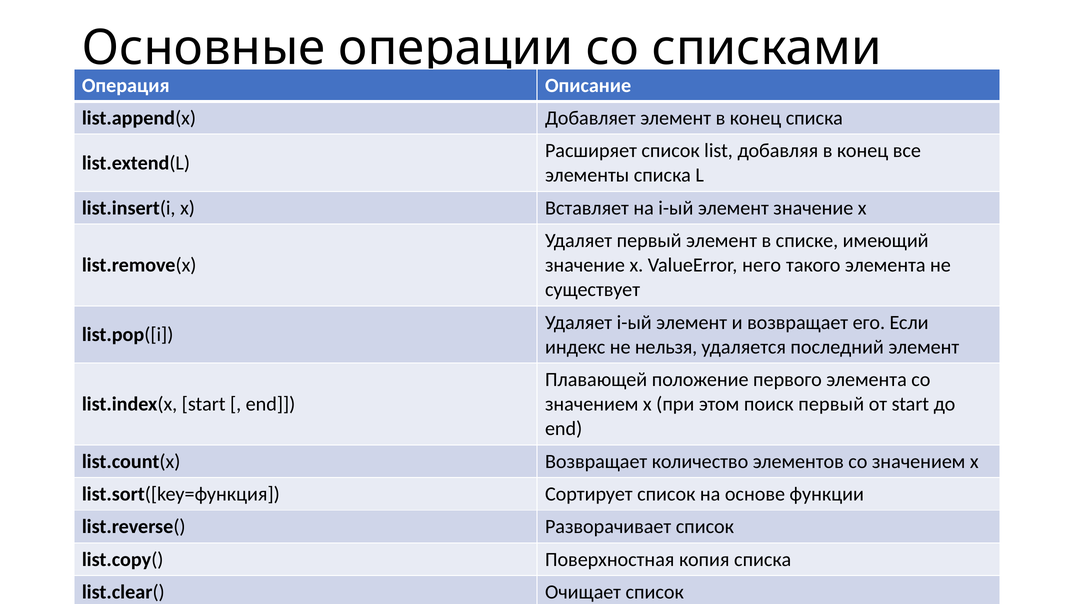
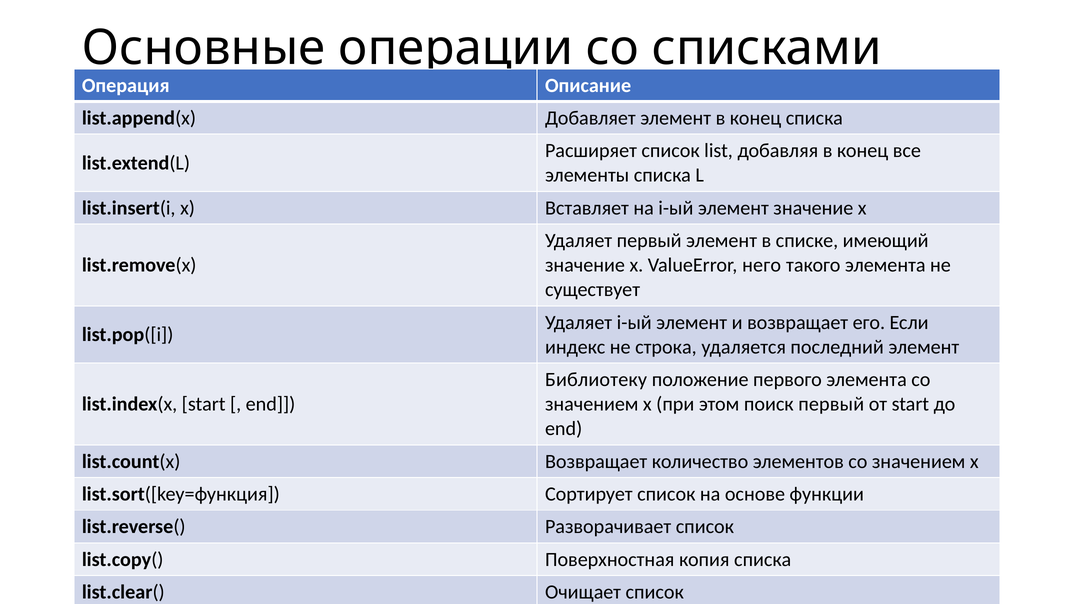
нельзя: нельзя -> строка (666, 347)
Плавающей: Плавающей -> Библиотеку (596, 380)
